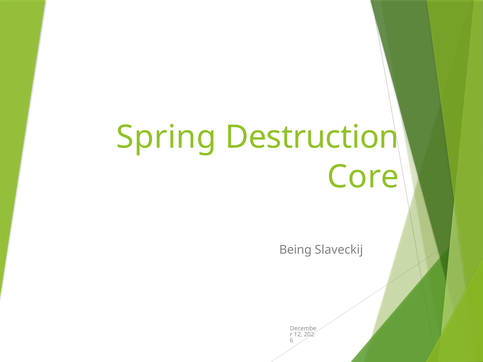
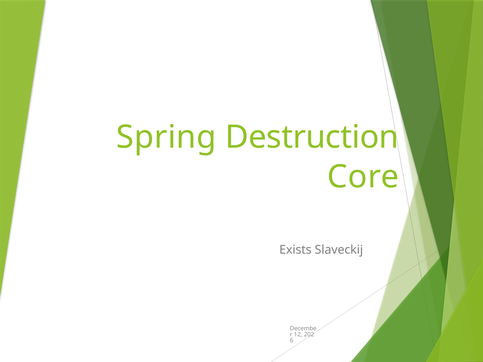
Being: Being -> Exists (295, 250)
